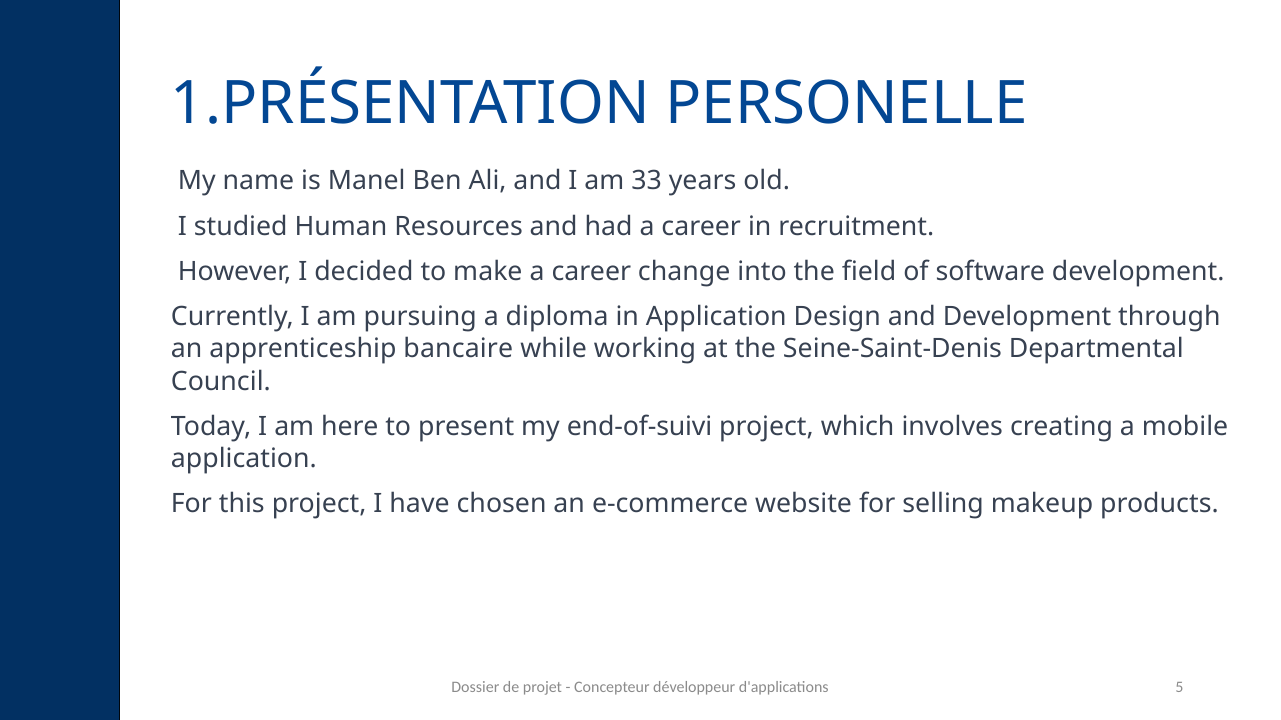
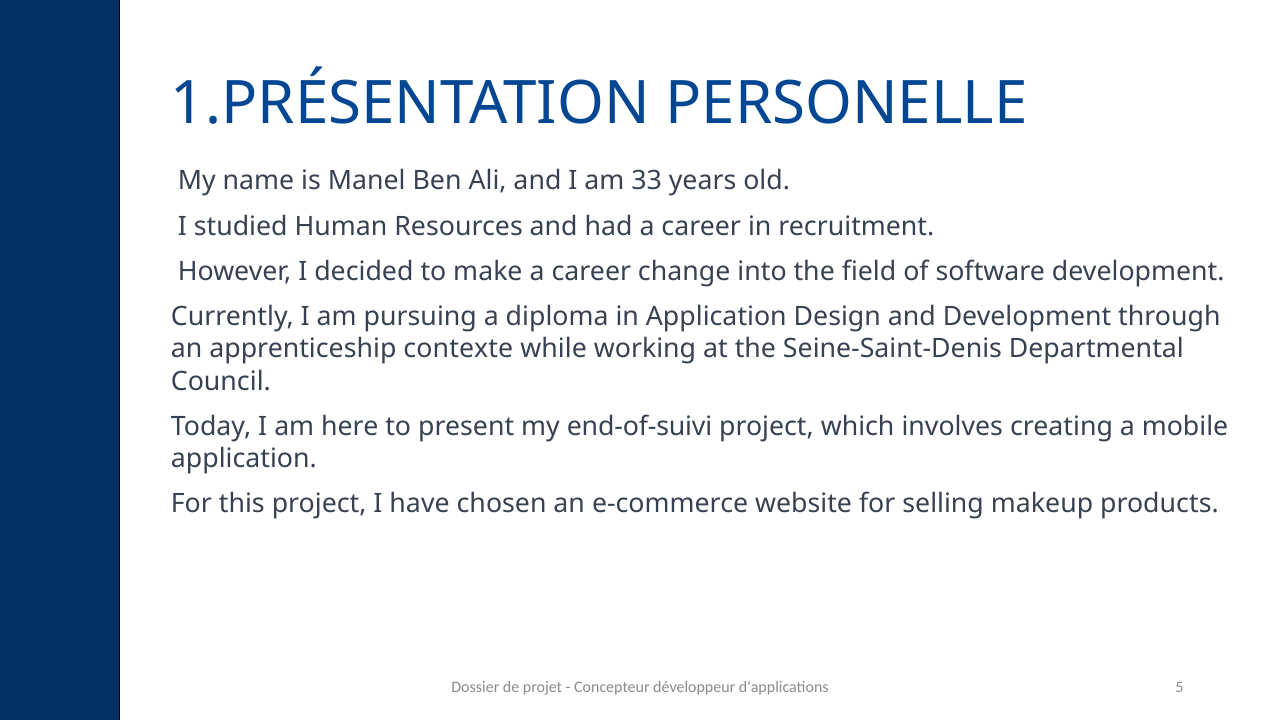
bancaire: bancaire -> contexte (458, 349)
